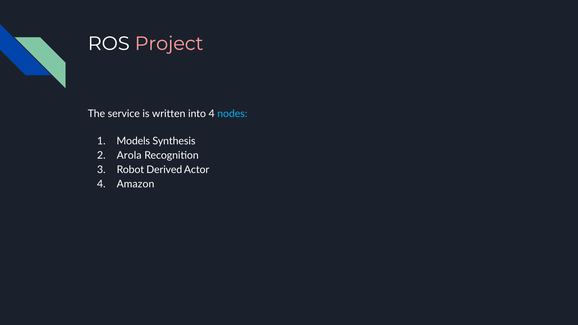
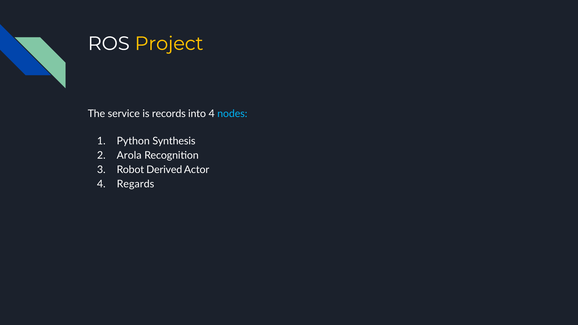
Project colour: pink -> yellow (169, 44)
written: written -> records (169, 114)
Models: Models -> Python (133, 141)
Amazon: Amazon -> Regards (136, 184)
